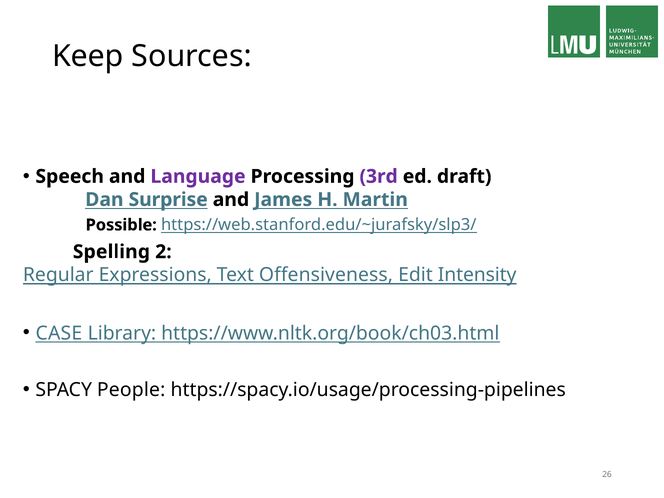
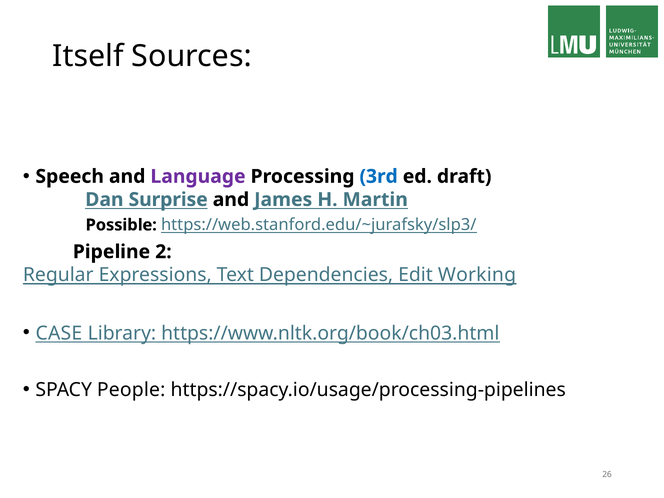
Keep: Keep -> Itself (88, 56)
3rd colour: purple -> blue (379, 176)
Spelling: Spelling -> Pipeline (111, 252)
Offensiveness: Offensiveness -> Dependencies (326, 275)
Intensity: Intensity -> Working (477, 275)
